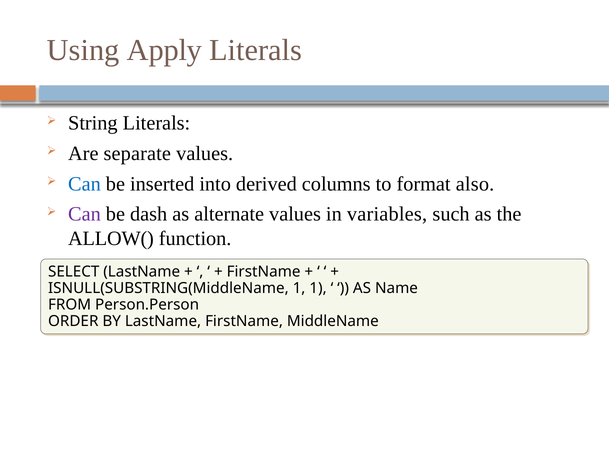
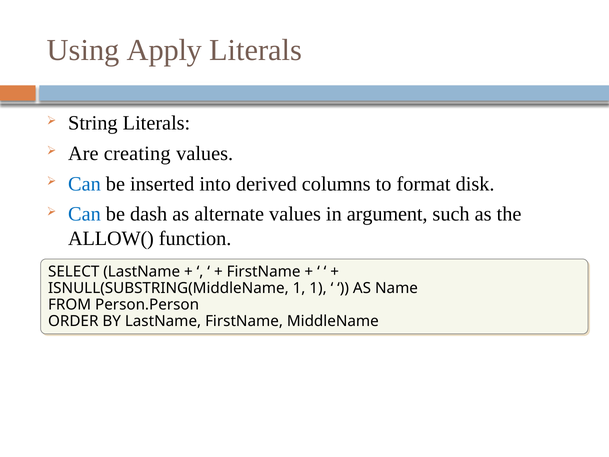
separate: separate -> creating (137, 153)
also: also -> disk (475, 184)
Can colour: purple -> blue (84, 214)
variables: variables -> argument (387, 214)
